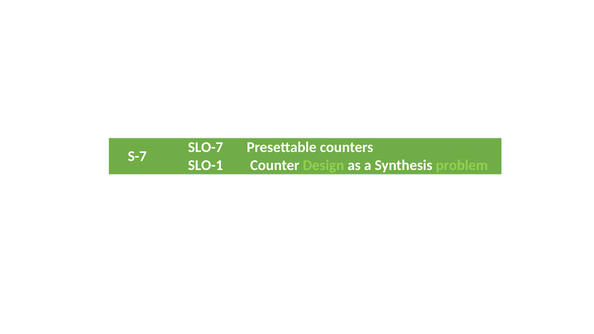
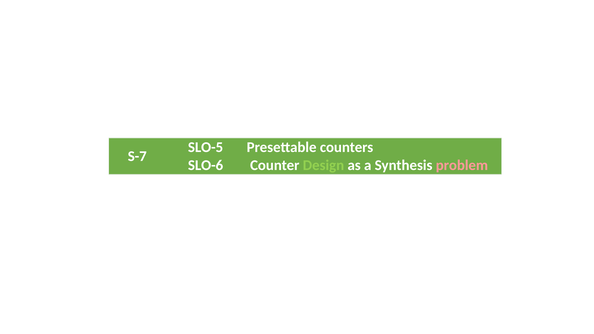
SLO-7: SLO-7 -> SLO-5 (206, 147)
SLO-1: SLO-1 -> SLO-6 (206, 165)
problem colour: light green -> pink (462, 165)
